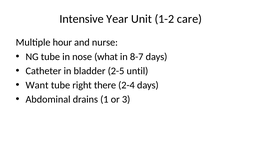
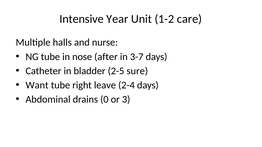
hour: hour -> halls (62, 43)
what: what -> after (106, 57)
8-7: 8-7 -> 3-7 (137, 57)
until: until -> sure (137, 71)
there: there -> leave (105, 85)
1: 1 -> 0 (104, 100)
